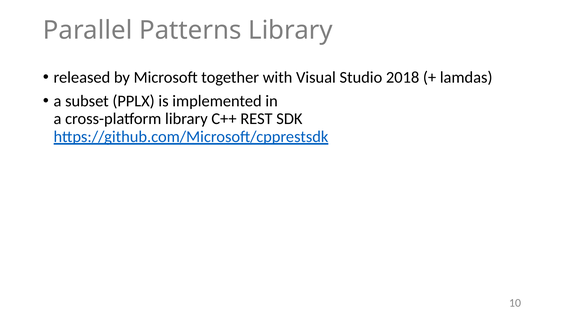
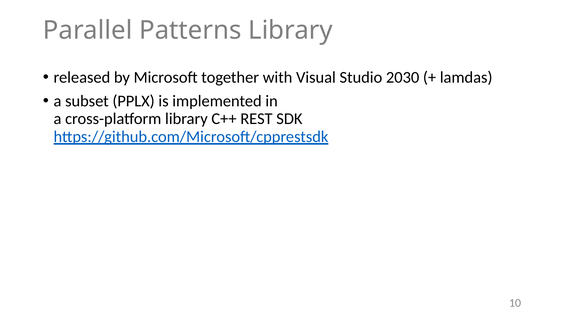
2018: 2018 -> 2030 (403, 78)
